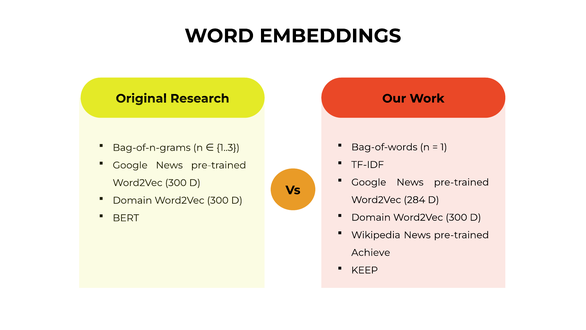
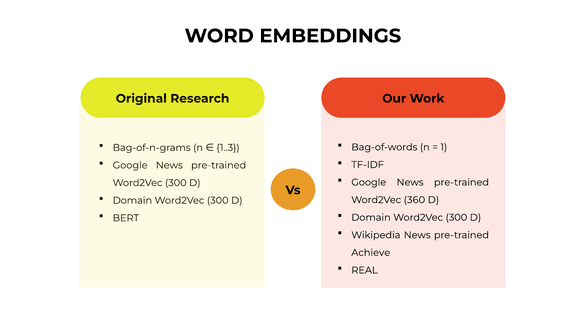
284: 284 -> 360 (414, 200)
KEEP: KEEP -> REAL (365, 270)
